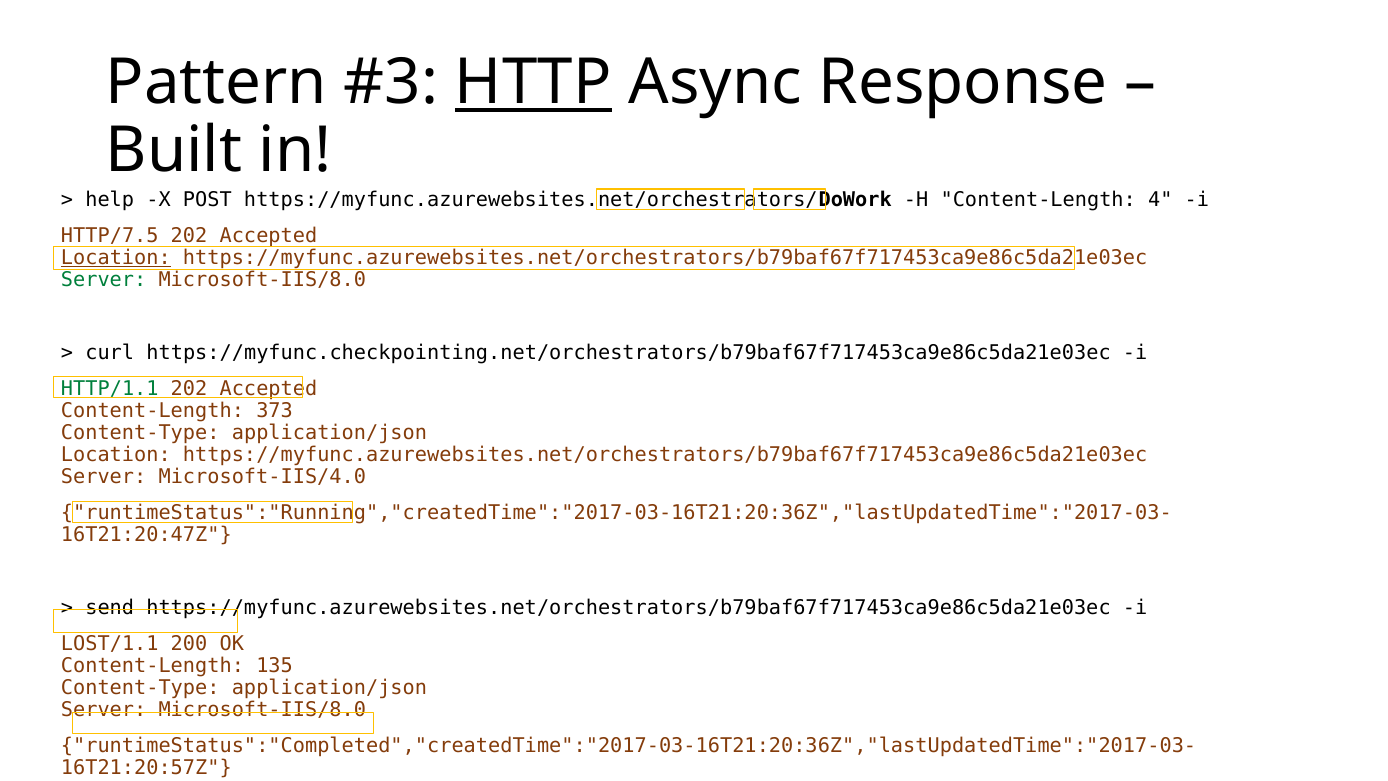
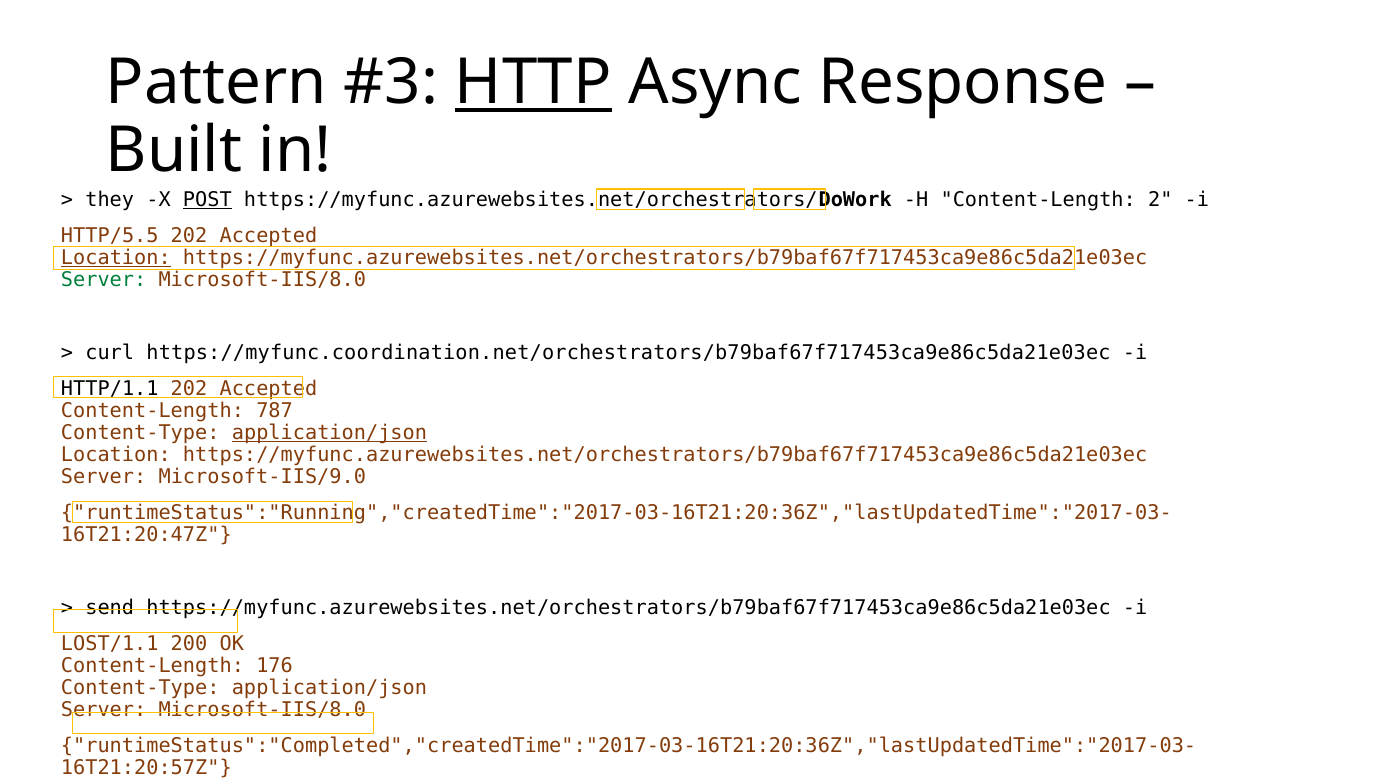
help: help -> they (110, 200)
POST underline: none -> present (207, 200)
4: 4 -> 2 (1160, 200)
HTTP/7.5: HTTP/7.5 -> HTTP/5.5 (110, 236)
https://myfunc.checkpointing.net/orchestrators/b79baf67f717453ca9e86c5da21e03ec: https://myfunc.checkpointing.net/orchestrators/b79baf67f717453ca9e86c5da21e03ec -> https://myfunc.coordination.net/orchestrators/b79baf67f717453ca9e86c5da21e03ec (628, 352)
HTTP/1.1 colour: green -> black (110, 389)
373: 373 -> 787 (275, 411)
application/json underline: none -> present (329, 433)
Microsoft-IIS/4.0: Microsoft-IIS/4.0 -> Microsoft-IIS/9.0 (262, 476)
135: 135 -> 176 (275, 665)
